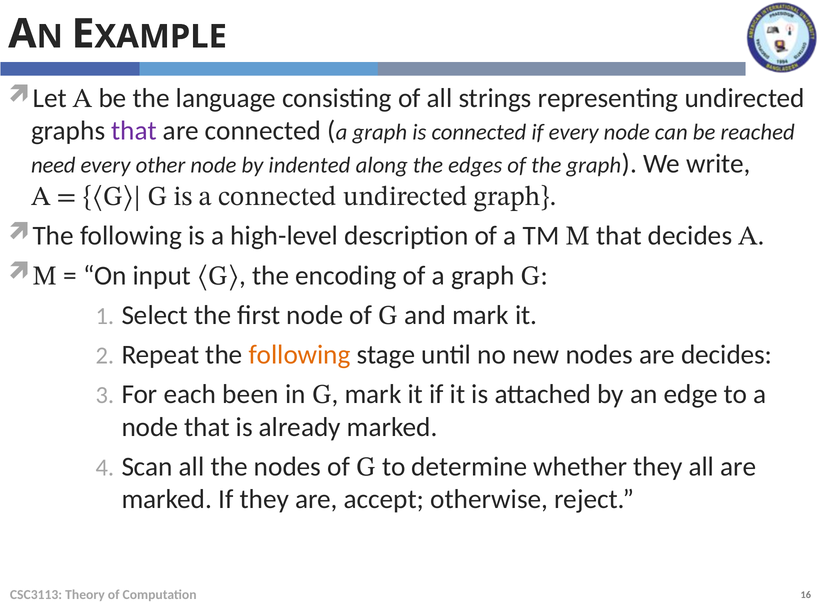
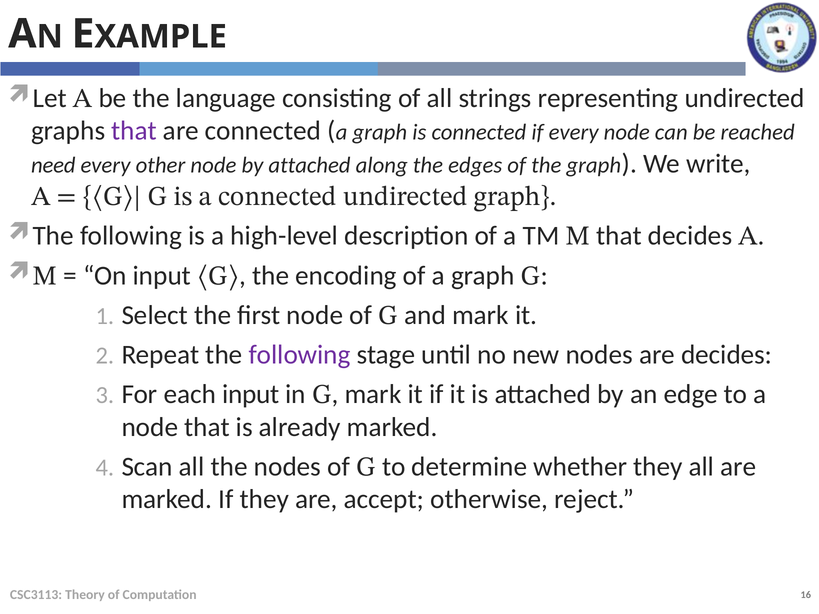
by indented: indented -> attached (310, 165)
following colour: orange -> purple (300, 355)
each been: been -> input (251, 394)
